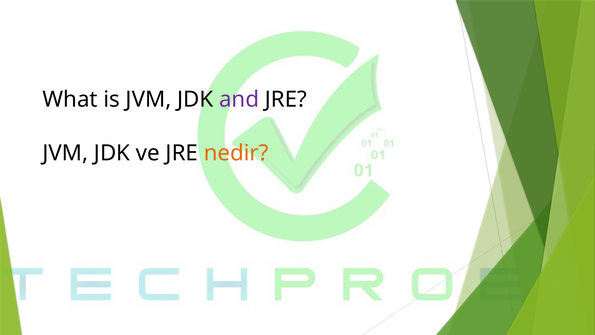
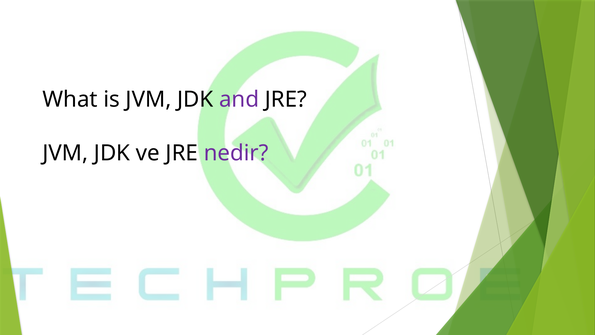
nedir colour: orange -> purple (236, 153)
